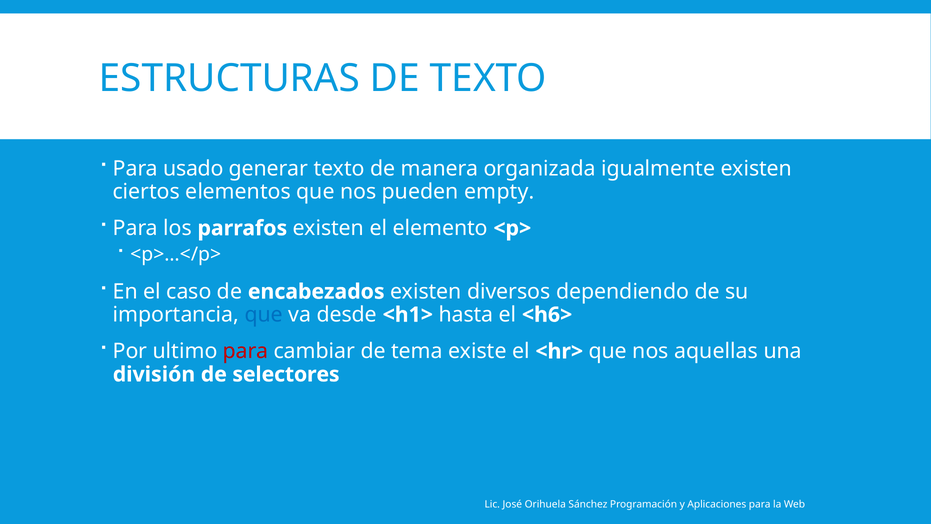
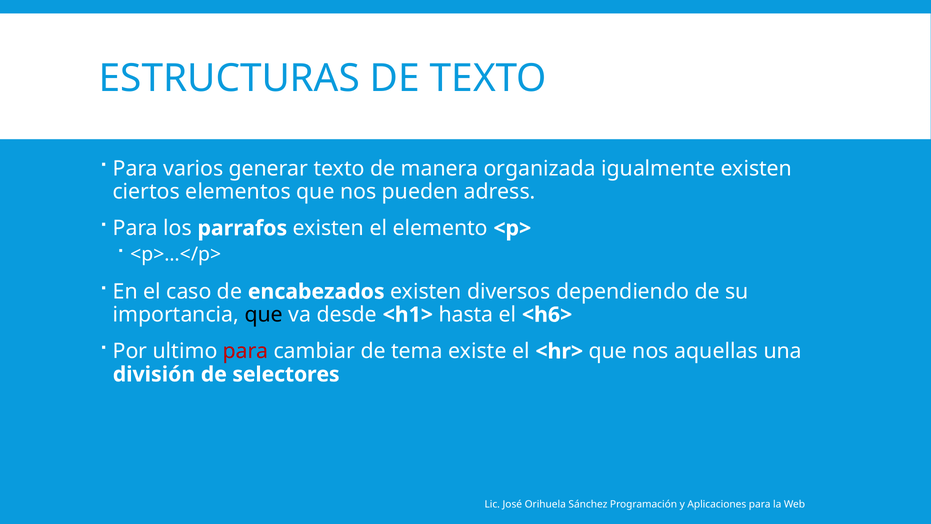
usado: usado -> varios (193, 168)
empty: empty -> adress (500, 192)
que colour: blue -> black (264, 315)
